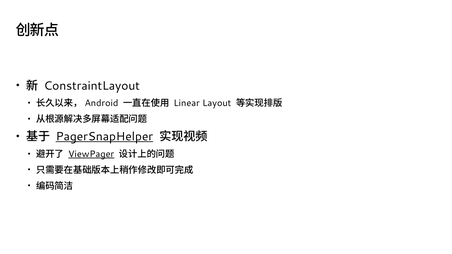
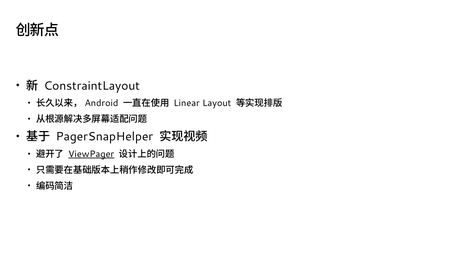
PagerSnapHelper underline: present -> none (104, 137)
